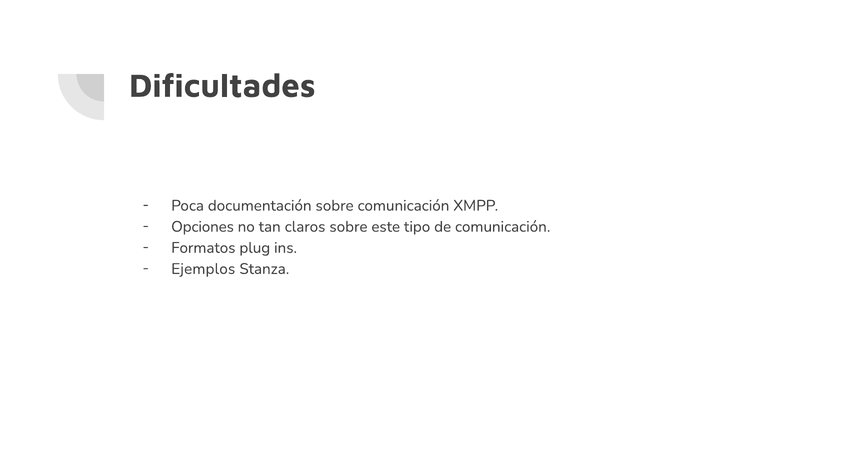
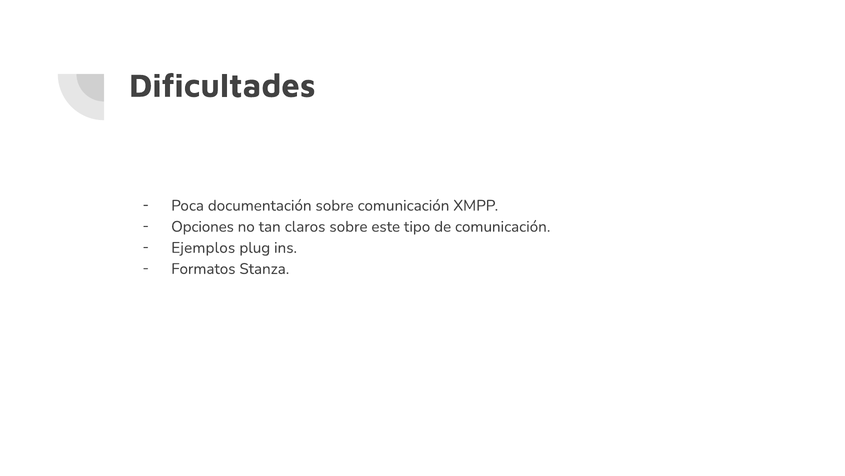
Formatos: Formatos -> Ejemplos (203, 247)
Ejemplos: Ejemplos -> Formatos (203, 268)
